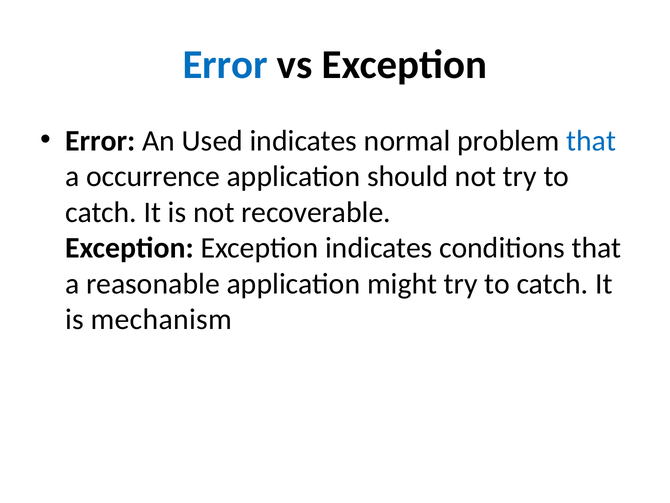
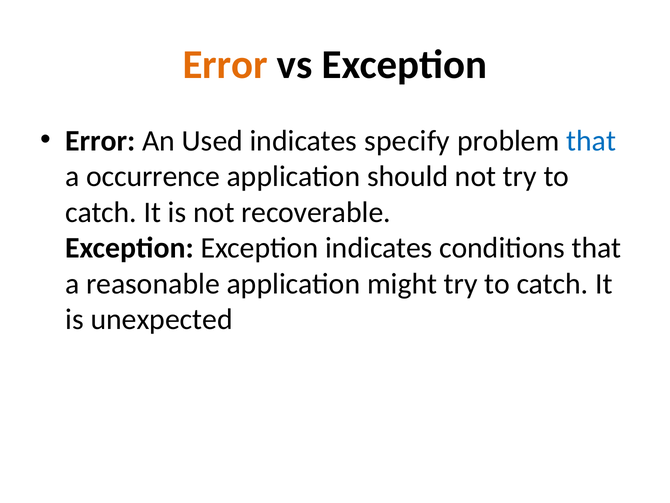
Error colour: blue -> orange (225, 65)
normal: normal -> specify (407, 141)
mechanism: mechanism -> unexpected (162, 319)
